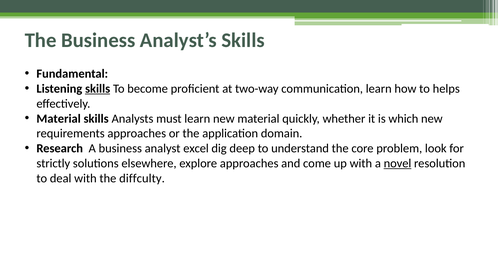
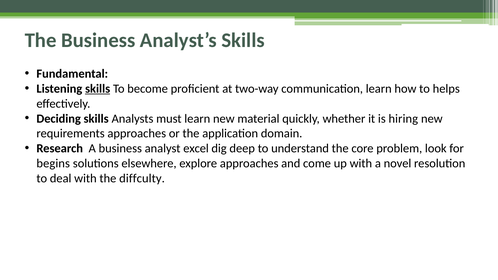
Material: Material -> Deciding (59, 119)
which: which -> hiring (403, 119)
strictly: strictly -> begins (53, 163)
novel underline: present -> none (397, 163)
